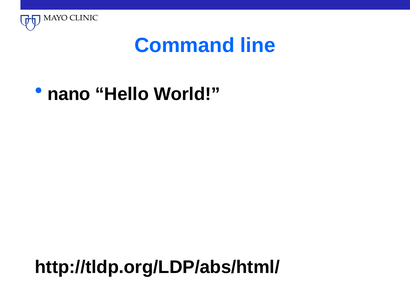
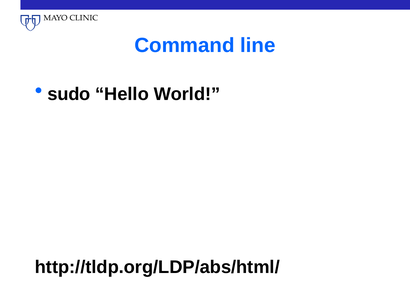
nano: nano -> sudo (69, 94)
